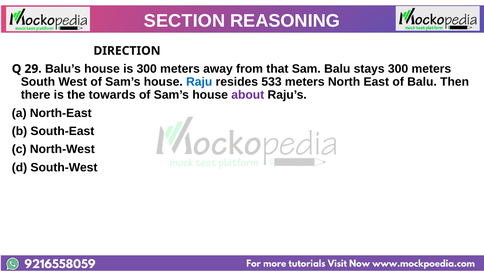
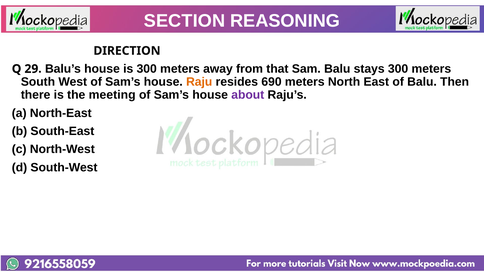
Raju colour: blue -> orange (199, 82)
533: 533 -> 690 (271, 82)
towards: towards -> meeting (112, 95)
